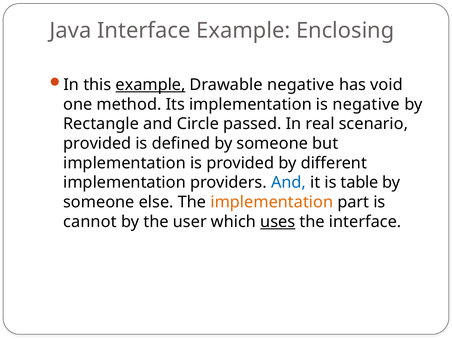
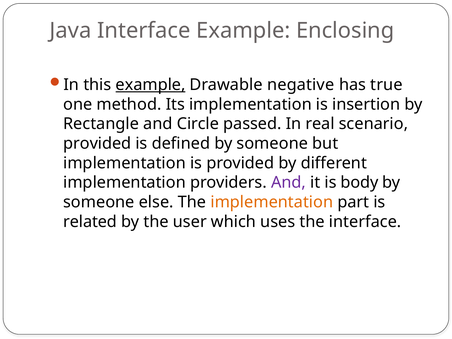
void: void -> true (386, 85)
is negative: negative -> insertion (366, 104)
And colour: blue -> purple (289, 183)
table: table -> body (360, 183)
cannot: cannot -> related (90, 222)
uses underline: present -> none (278, 222)
